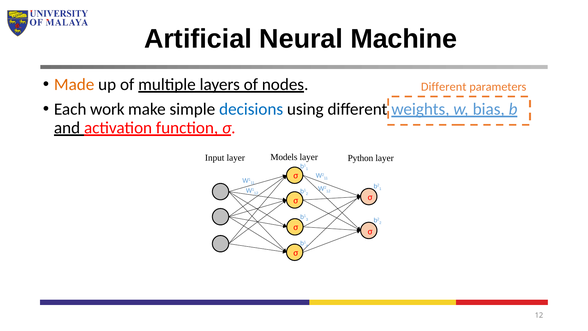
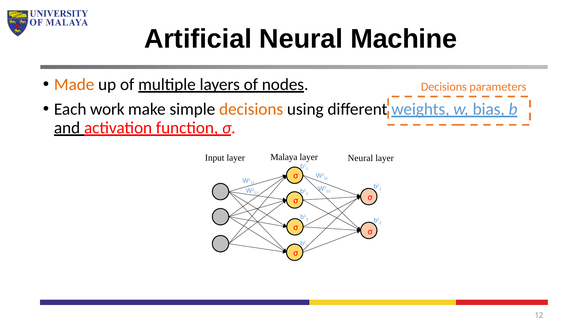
Different: Different -> Decisions (444, 87)
decisions colour: blue -> orange (251, 109)
Models: Models -> Malaya (284, 157)
layer Python: Python -> Neural (360, 158)
